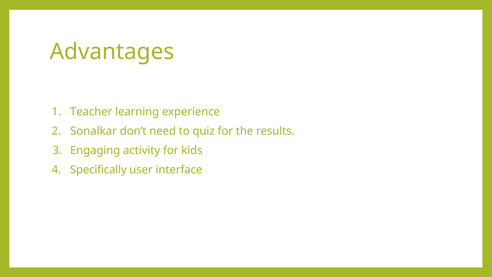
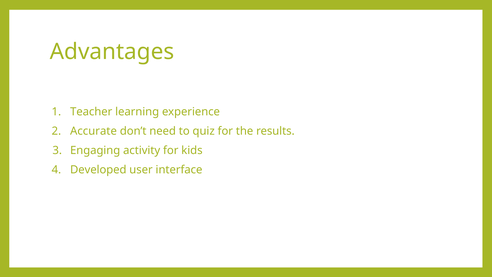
Sonalkar: Sonalkar -> Accurate (93, 131)
Specifically: Specifically -> Developed (98, 170)
